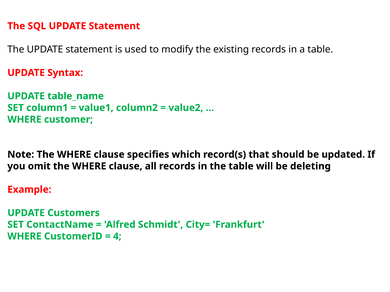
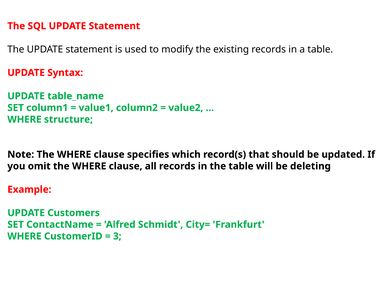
customer: customer -> structure (68, 120)
4: 4 -> 3 (117, 237)
